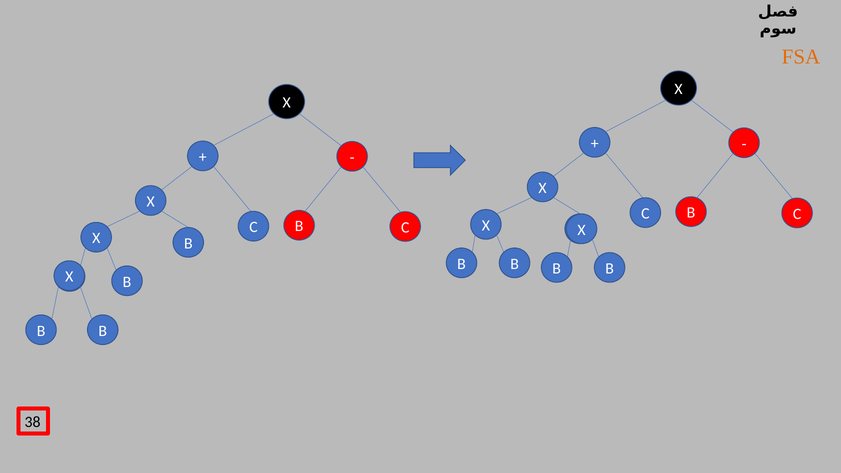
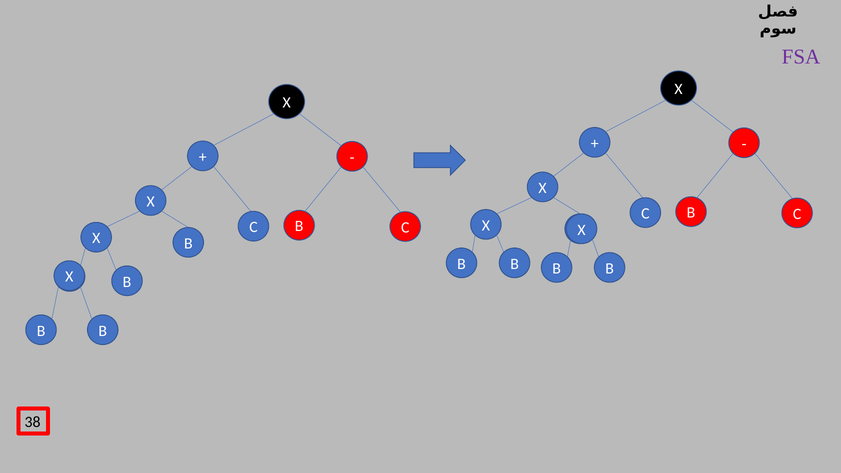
FSA colour: orange -> purple (801, 57)
